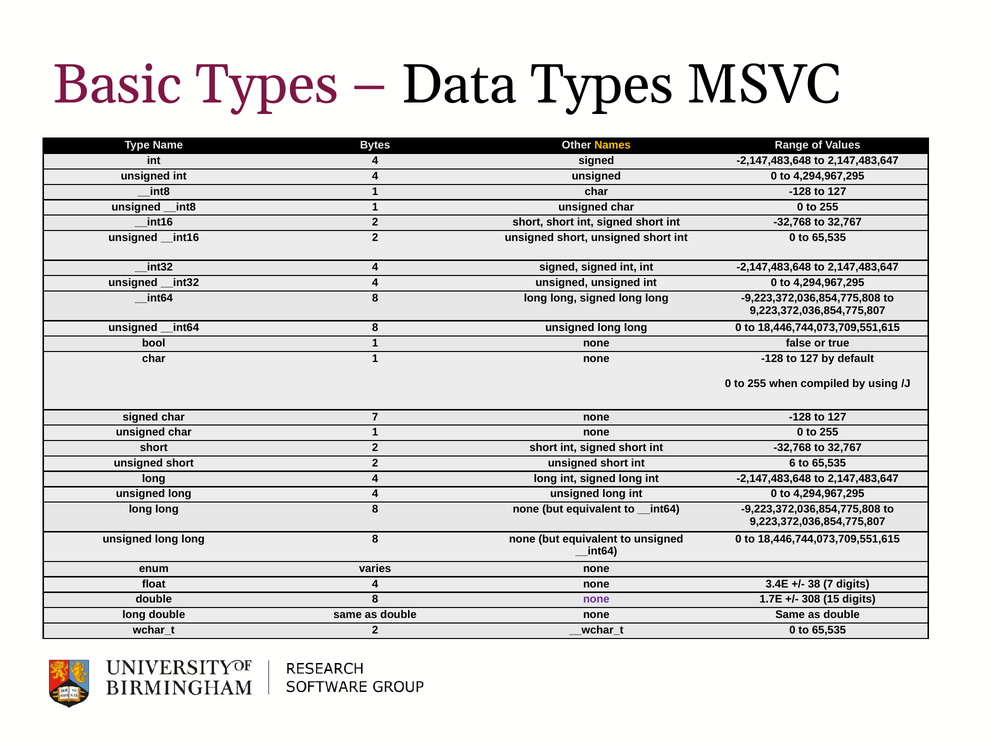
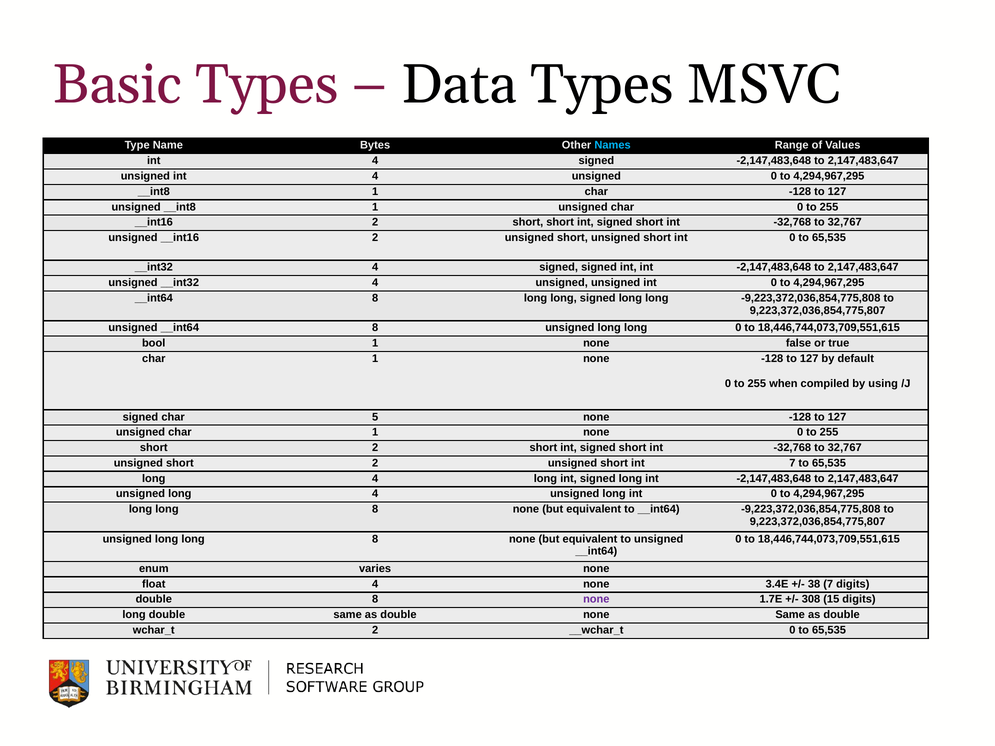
Names colour: yellow -> light blue (613, 145)
char 7: 7 -> 5 (375, 417)
int 6: 6 -> 7 (792, 463)
